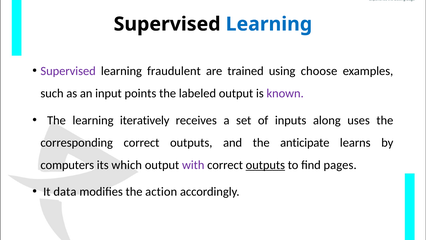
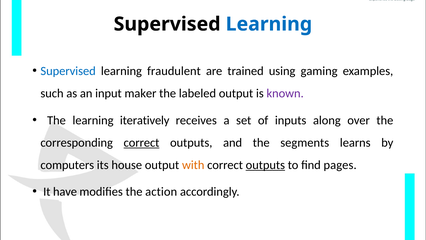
Supervised colour: purple -> blue (68, 71)
choose: choose -> gaming (319, 71)
points: points -> maker (140, 93)
uses: uses -> over (359, 120)
correct underline: none -> present (142, 142)
anticipate: anticipate -> segments (305, 142)
which: which -> house (127, 165)
with colour: purple -> orange (193, 165)
data: data -> have (65, 191)
